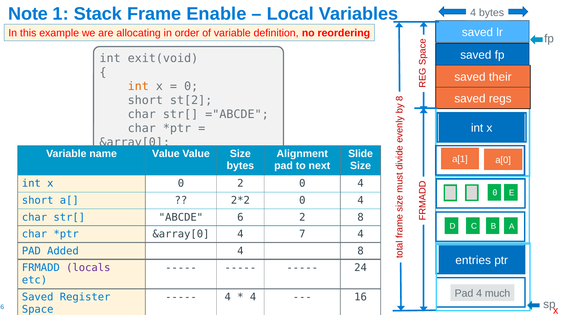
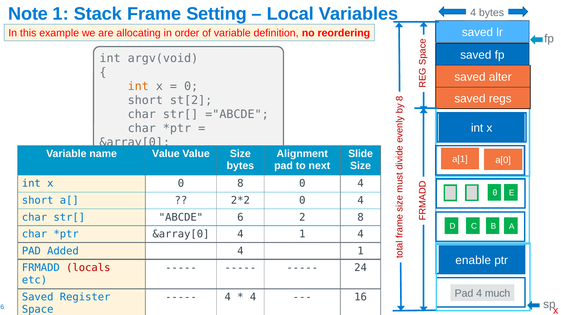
Enable: Enable -> Setting (217, 14)
exit(void: exit(void -> argv(void (163, 58)
their: their -> alter (500, 77)
0 2: 2 -> 8 (240, 184)
&array[0 4 7: 7 -> 1 (302, 234)
Added 4 8: 8 -> 1 (361, 251)
entries: entries -> enable (473, 261)
locals colour: purple -> red (88, 268)
